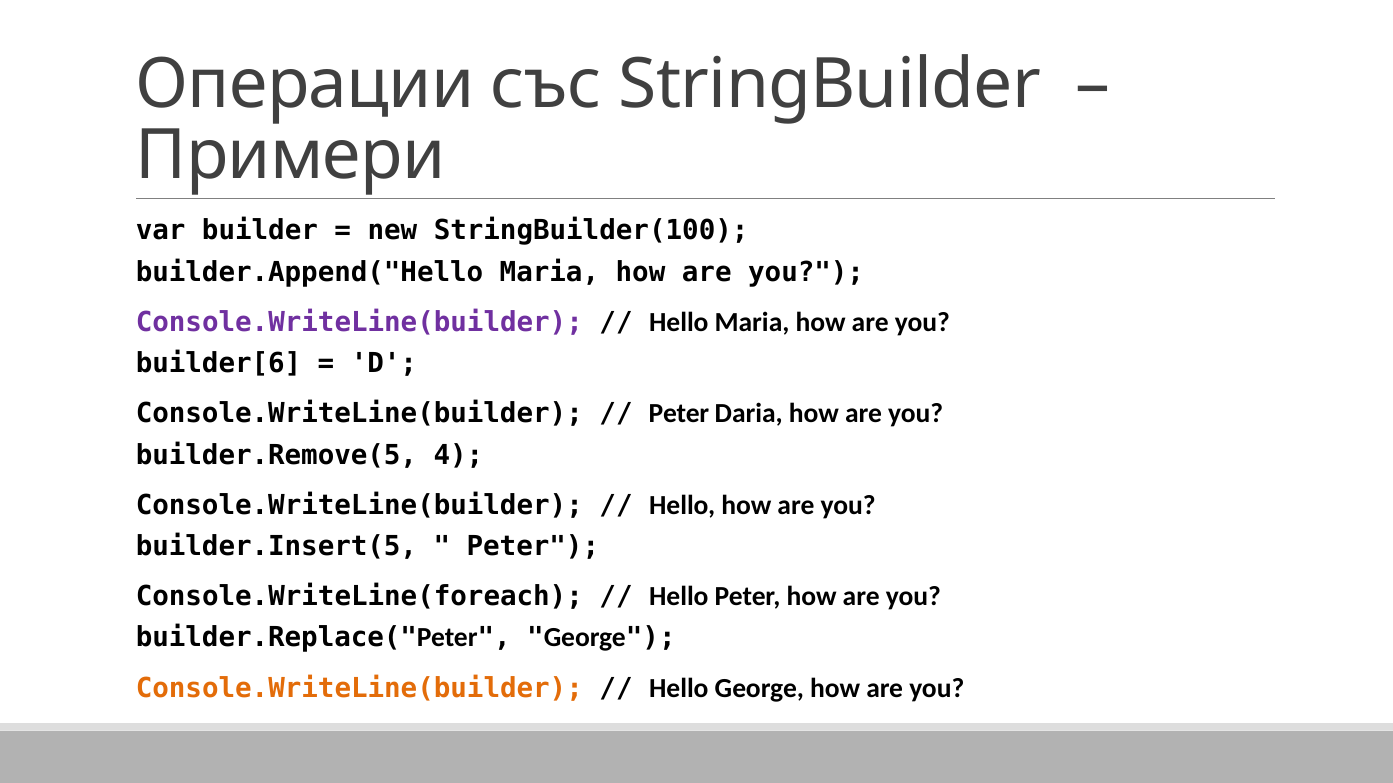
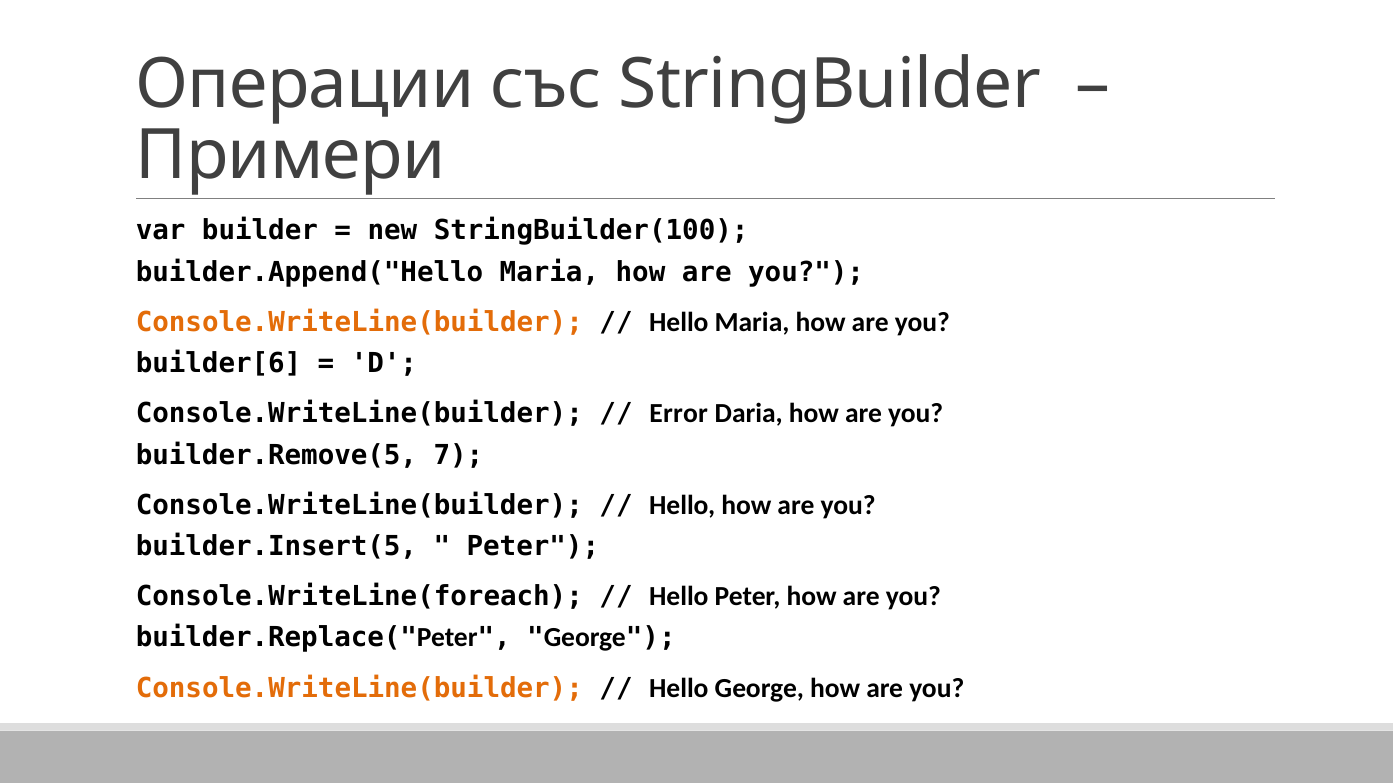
Console.WriteLine(builder colour: purple -> orange (359, 322)
Peter: Peter -> Error (679, 414)
4: 4 -> 7 (458, 455)
